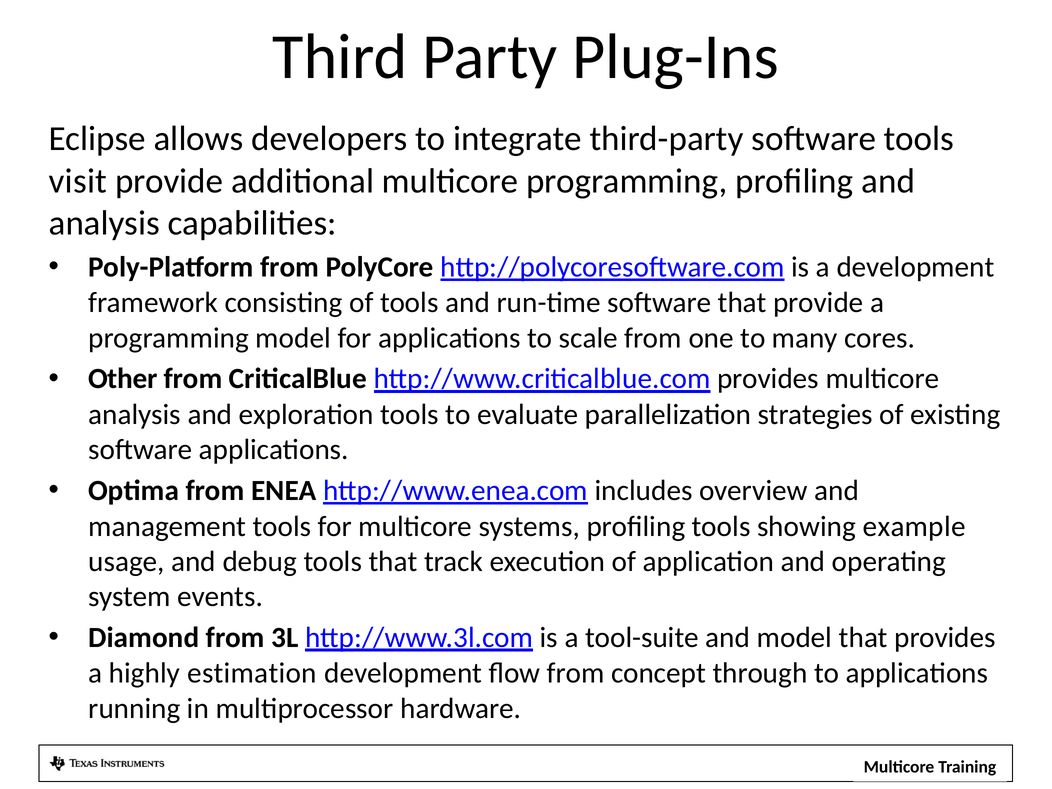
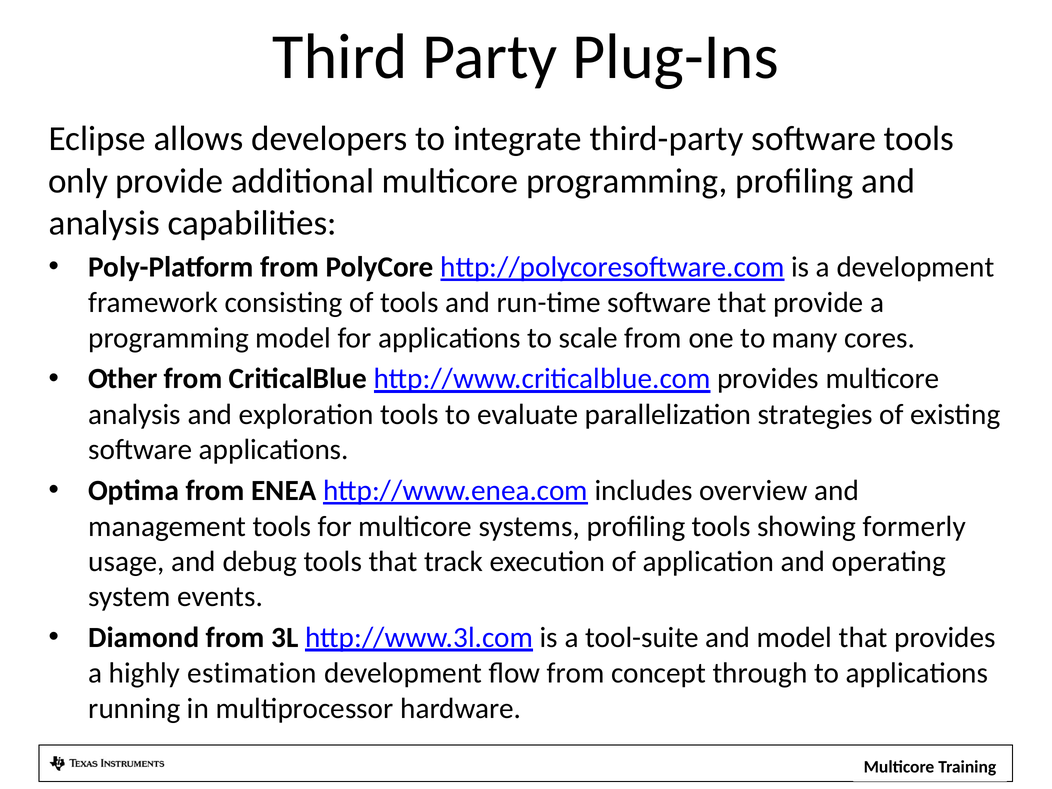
visit: visit -> only (78, 181)
example: example -> formerly (914, 526)
